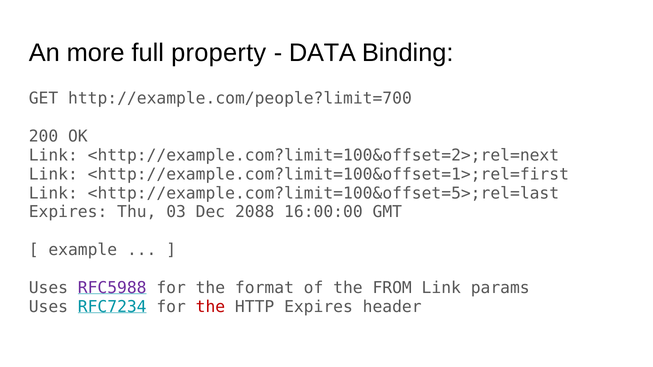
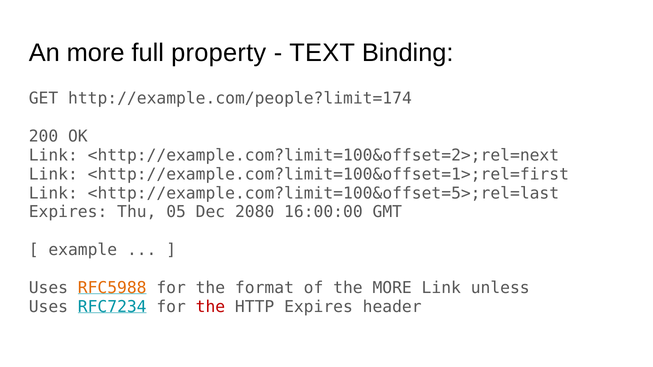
DATA: DATA -> TEXT (322, 53)
http://example.com/people?limit=700: http://example.com/people?limit=700 -> http://example.com/people?limit=174 (240, 99)
03: 03 -> 05 (176, 212)
2088: 2088 -> 2080 (255, 212)
RFC5988 colour: purple -> orange (112, 288)
the FROM: FROM -> MORE (392, 288)
params: params -> unless (500, 288)
